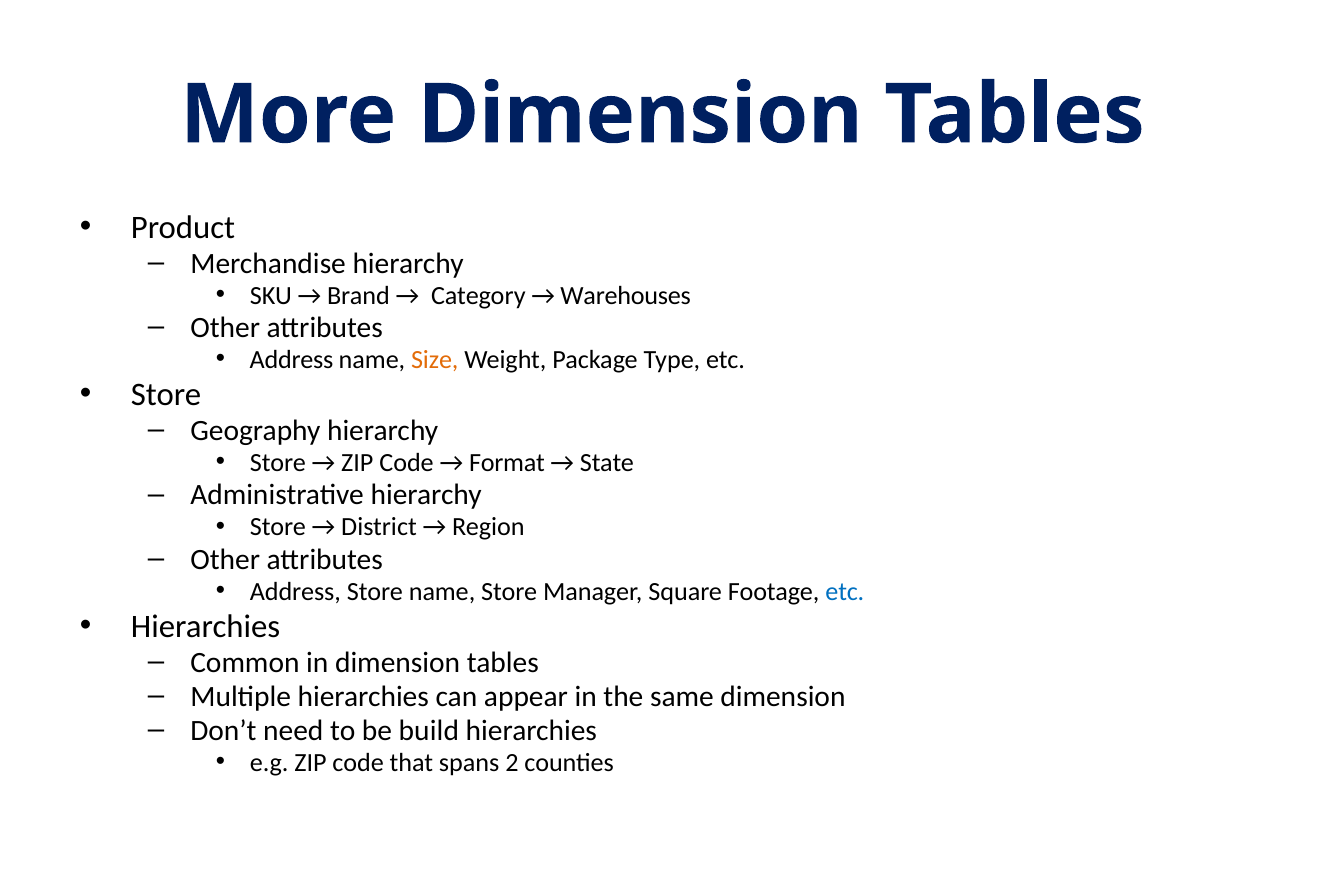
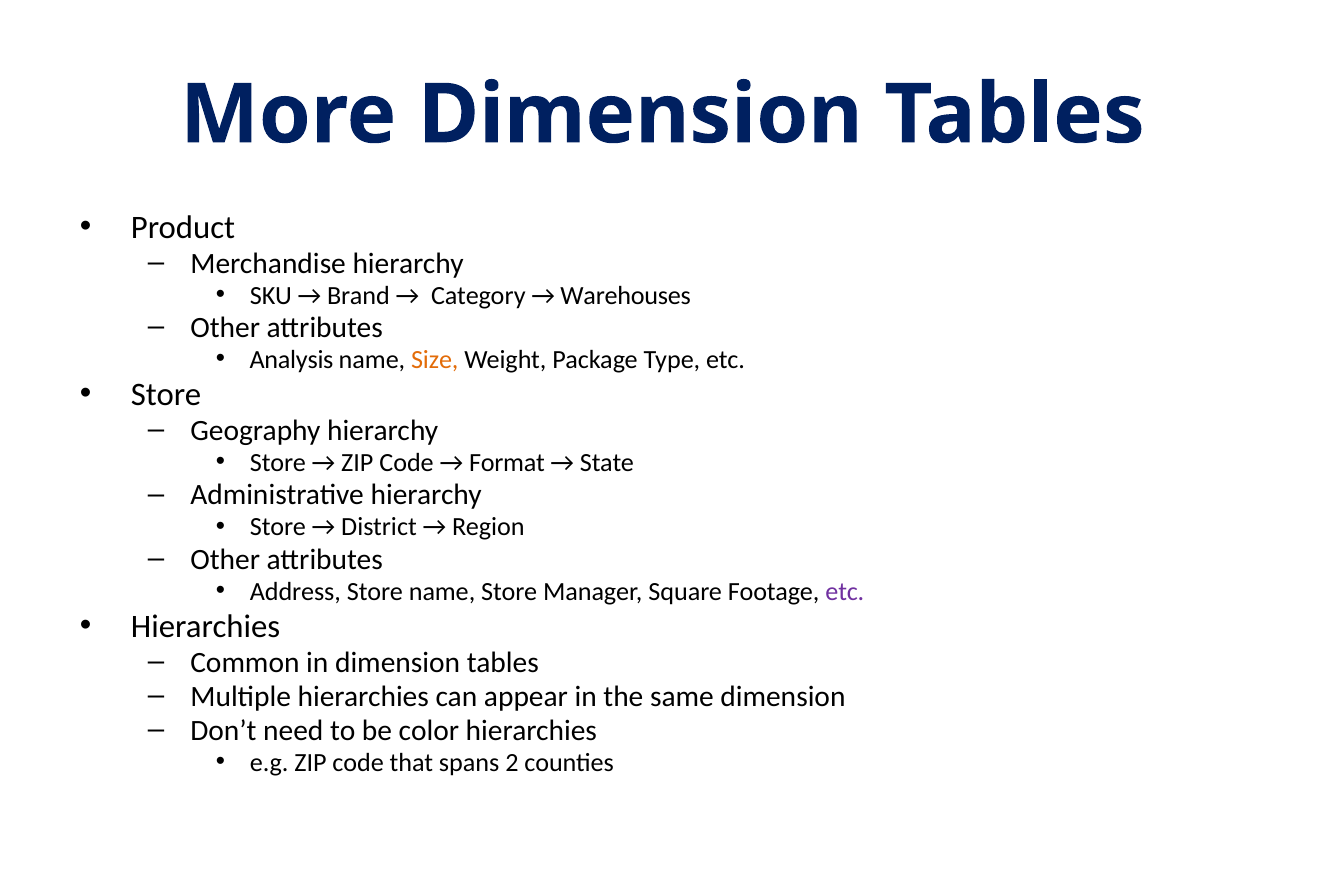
Address: Address -> Analysis (292, 360)
etc colour: blue -> purple (845, 592)
build: build -> color (429, 731)
